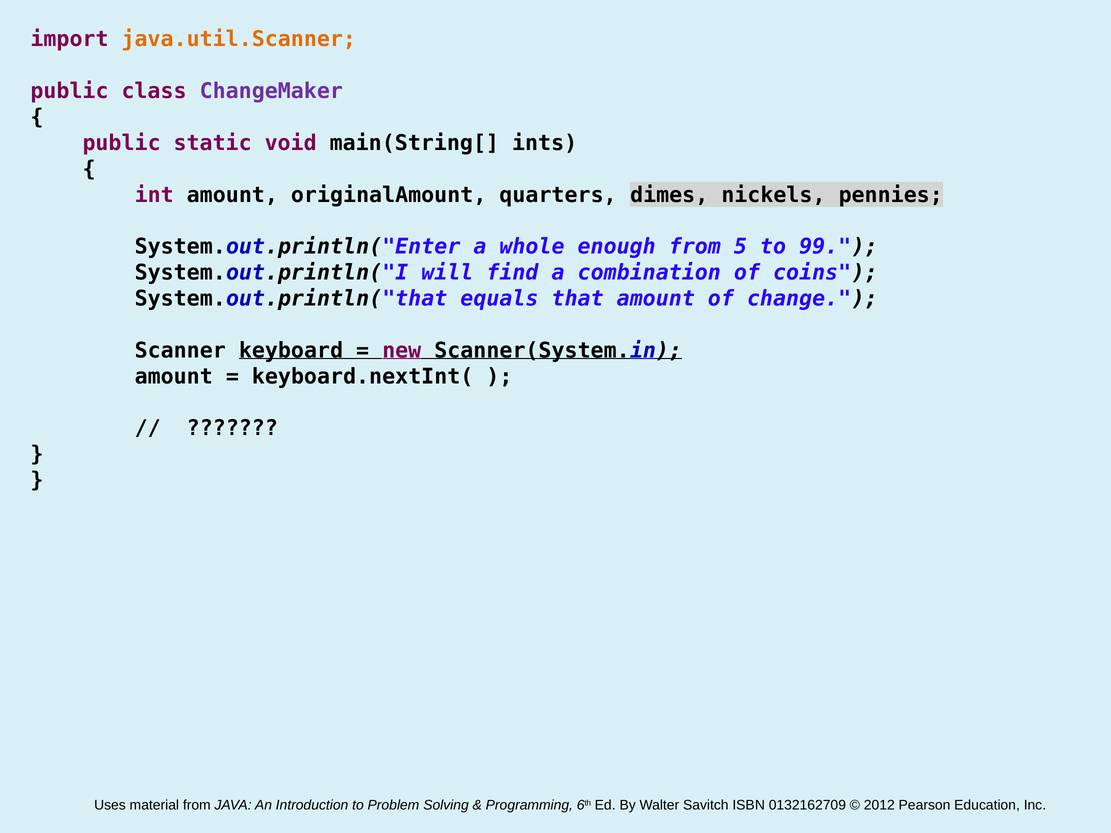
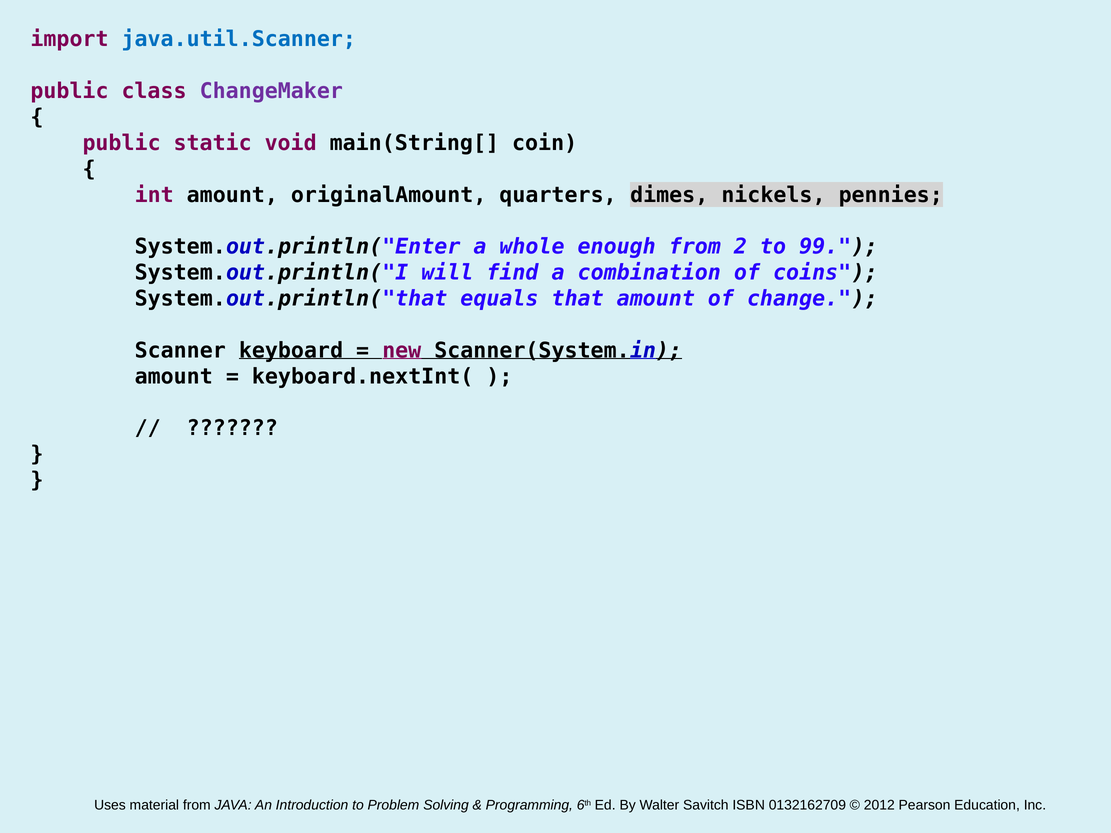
java.util.Scanner colour: orange -> blue (239, 39)
ints: ints -> coin (545, 143)
5: 5 -> 2 (740, 247)
